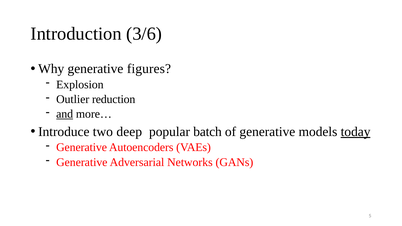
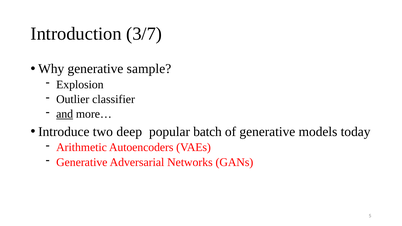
3/6: 3/6 -> 3/7 (144, 34)
figures: figures -> sample (149, 69)
reduction: reduction -> classifier (114, 99)
today underline: present -> none (356, 132)
Generative: Generative -> Arithmetic (82, 147)
